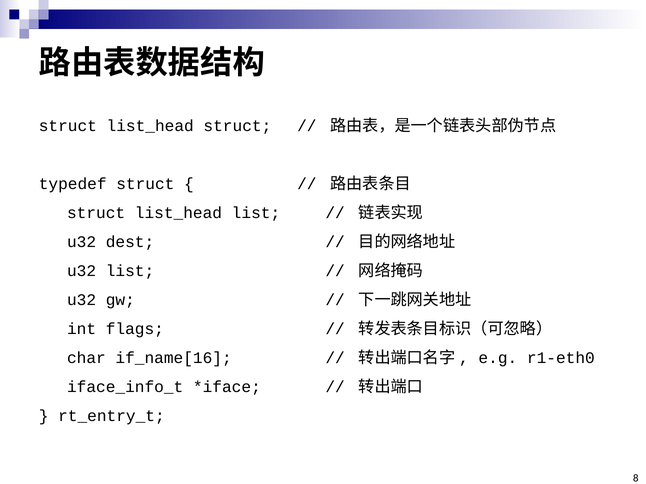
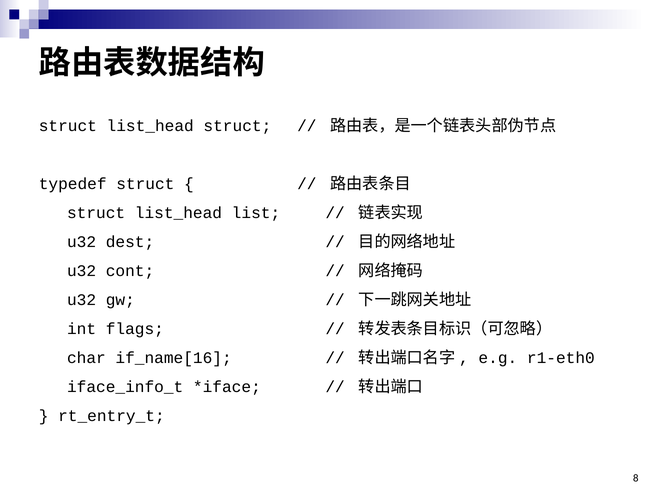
u32 list: list -> cont (130, 271)
